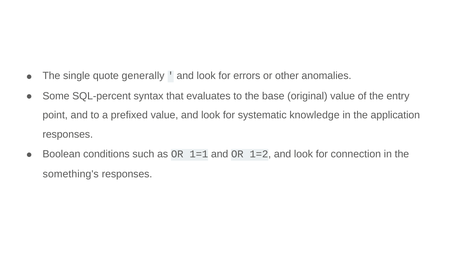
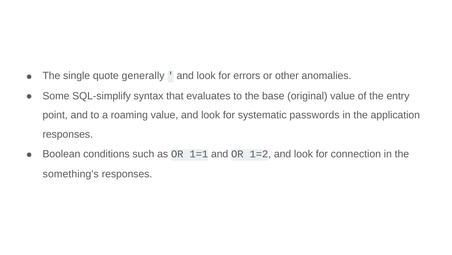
SQL-percent: SQL-percent -> SQL-simplify (102, 96)
prefixed: prefixed -> roaming (129, 115)
knowledge: knowledge -> passwords (315, 115)
